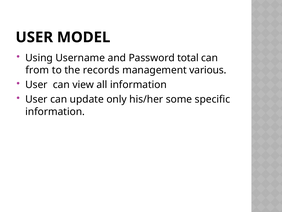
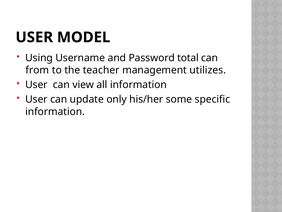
records: records -> teacher (101, 70)
various: various -> utilizes (208, 70)
